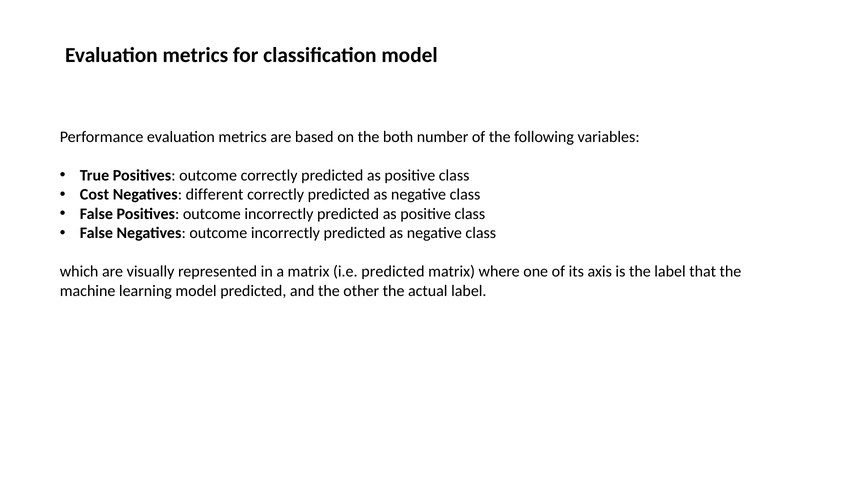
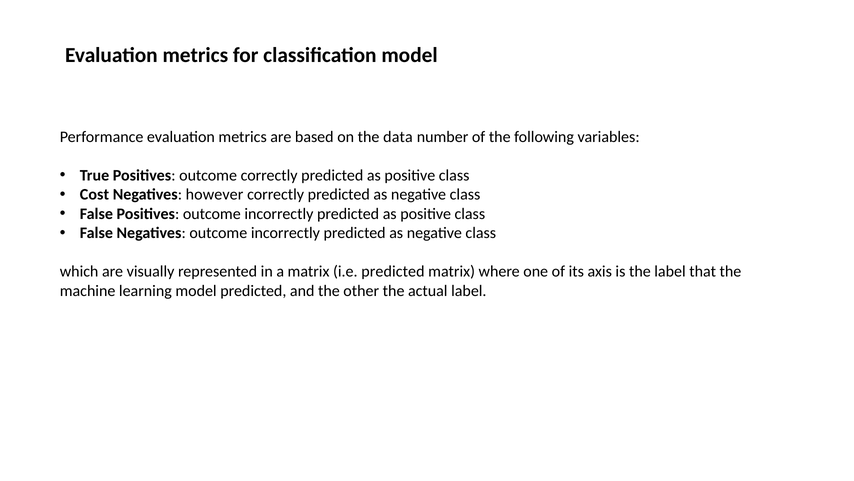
both: both -> data (398, 137)
different: different -> however (215, 194)
